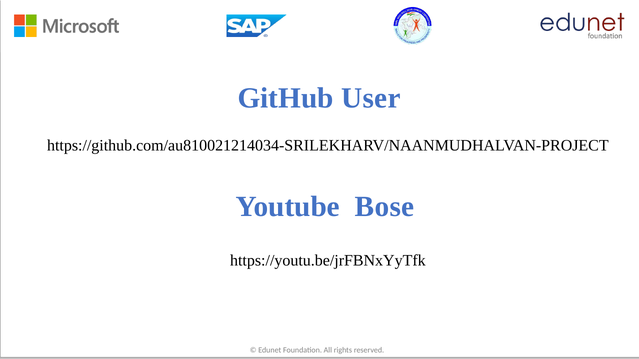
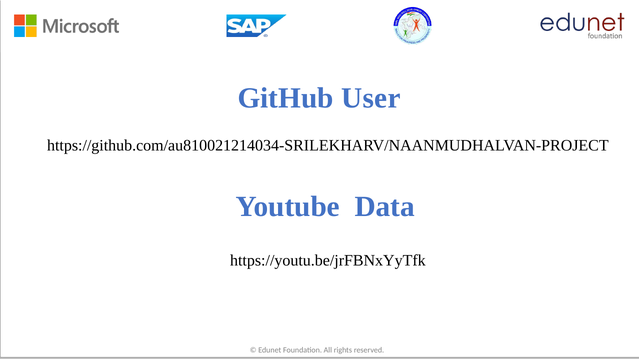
Bose: Bose -> Data (385, 207)
